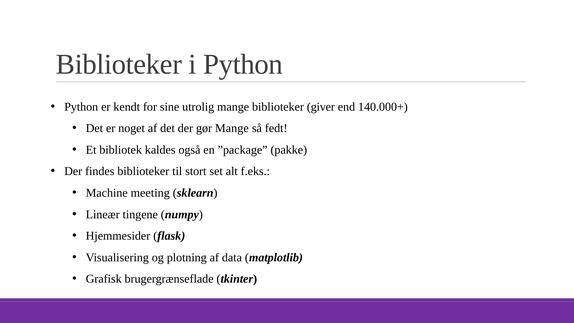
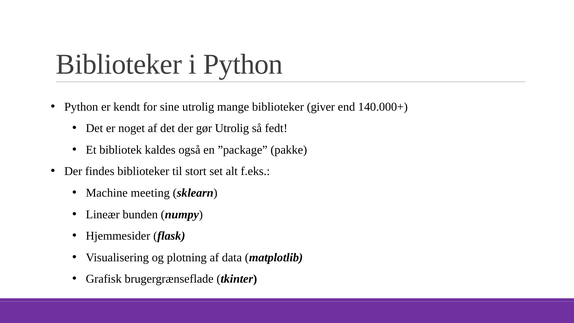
gør Mange: Mange -> Utrolig (232, 128)
tingene: tingene -> bunden (140, 214)
